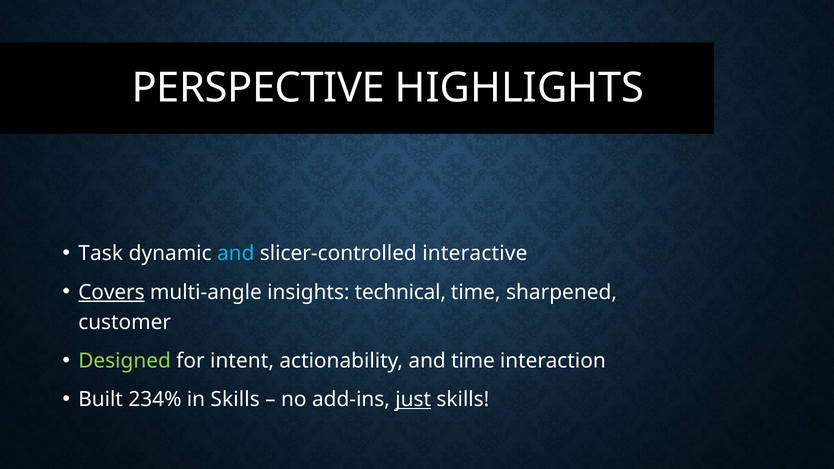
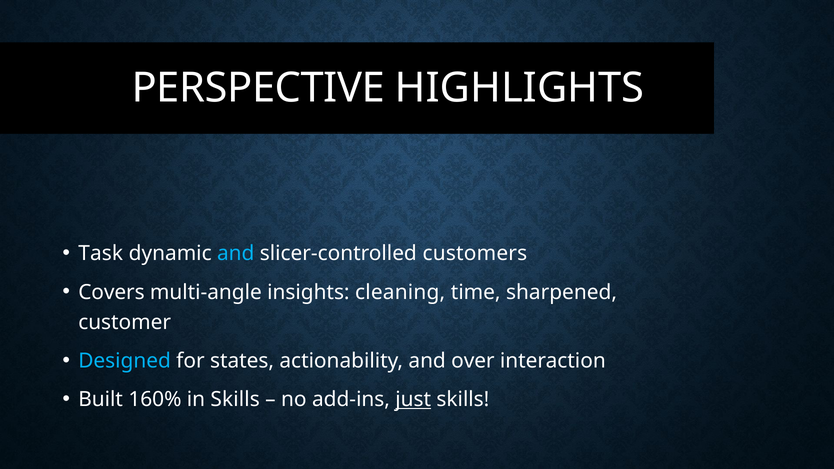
interactive: interactive -> customers (475, 254)
Covers underline: present -> none (111, 292)
technical: technical -> cleaning (400, 292)
Designed colour: light green -> light blue (125, 361)
intent: intent -> states (242, 361)
and time: time -> over (473, 361)
234%: 234% -> 160% (155, 400)
